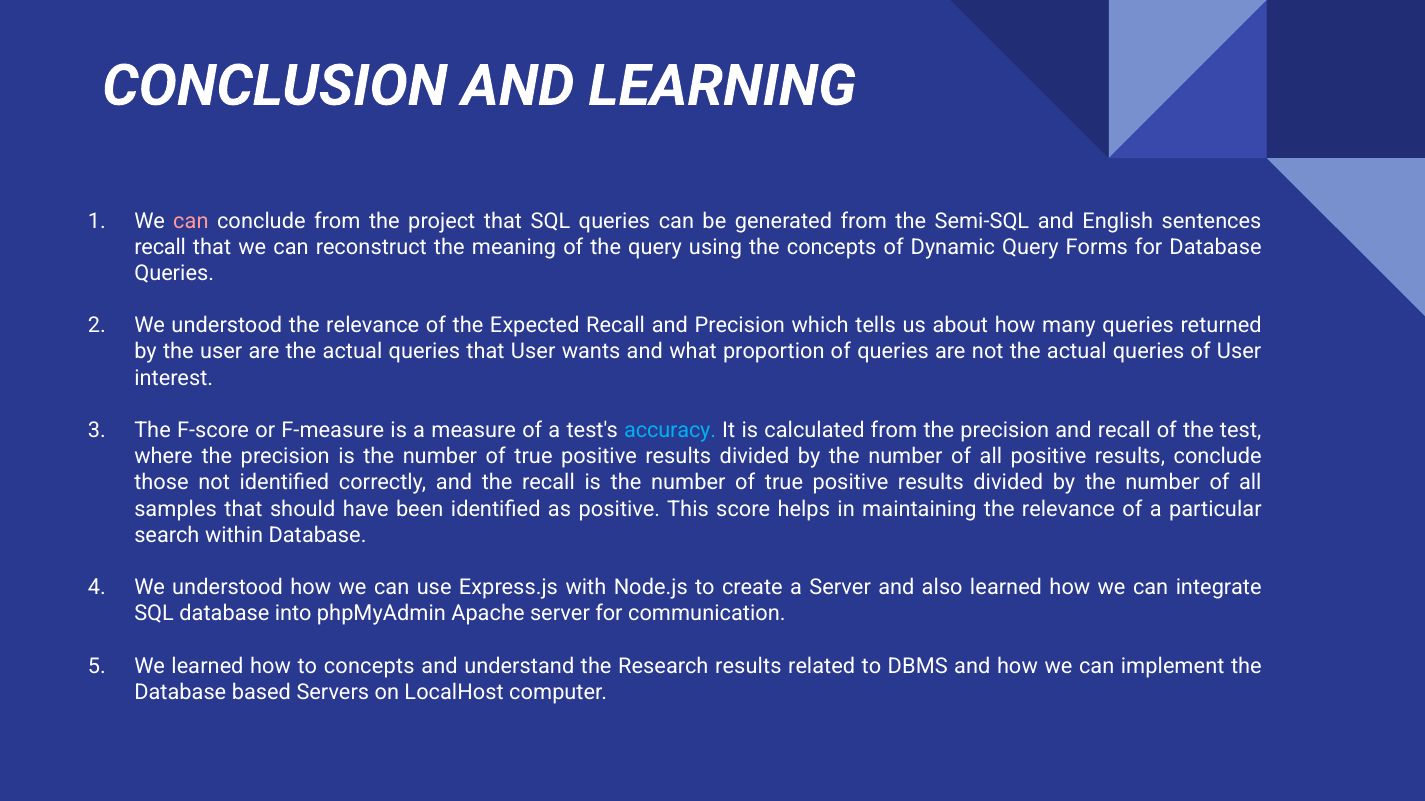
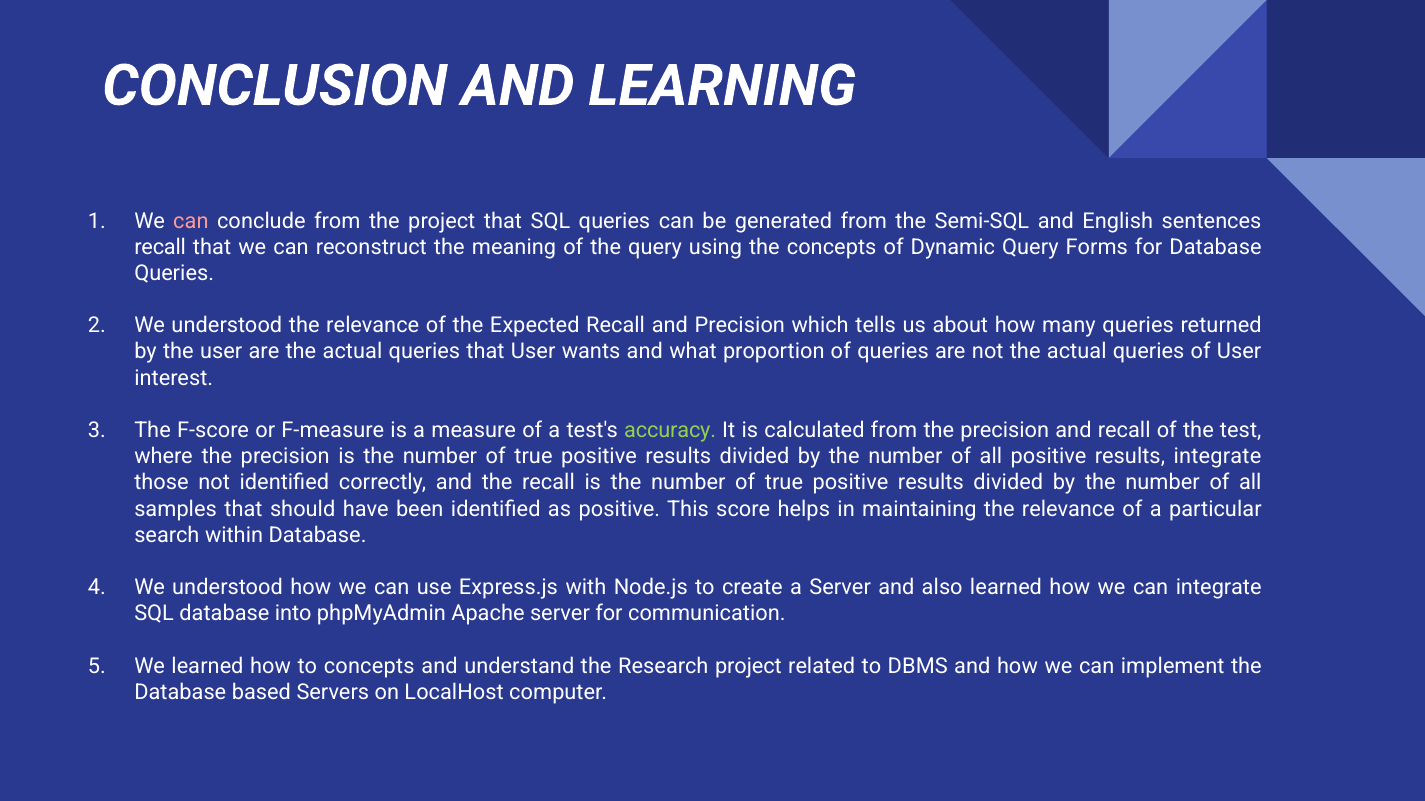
accuracy colour: light blue -> light green (670, 431)
results conclude: conclude -> integrate (1218, 457)
Research results: results -> project (748, 666)
